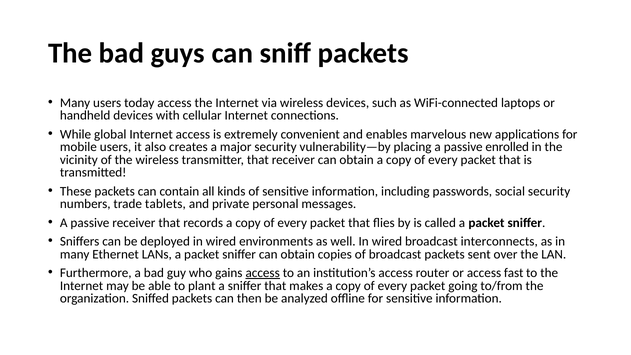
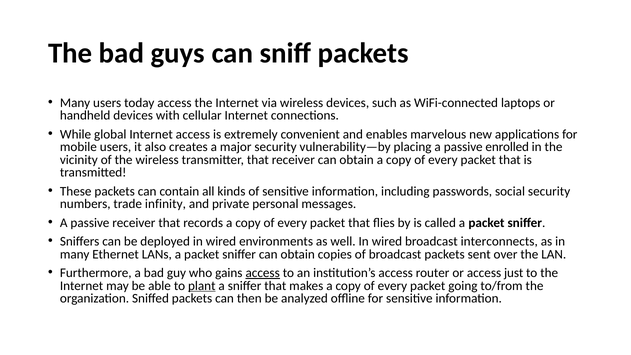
tablets: tablets -> infinity (165, 204)
fast: fast -> just (514, 273)
plant underline: none -> present (202, 286)
